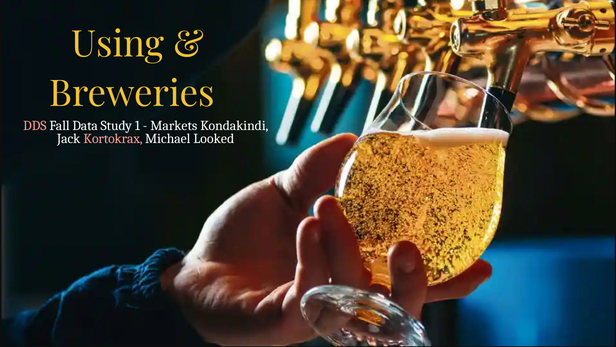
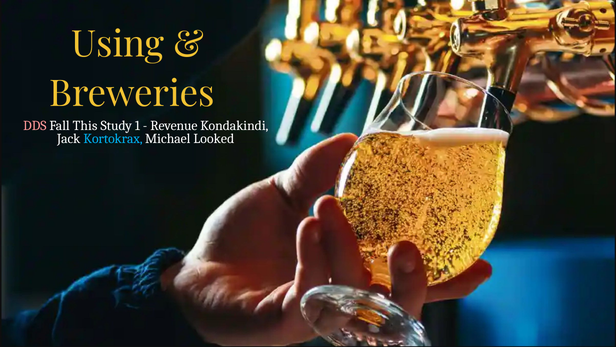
Data: Data -> This (85, 126)
Markets: Markets -> Revenue (174, 126)
Kortokrax colour: pink -> light blue (113, 138)
